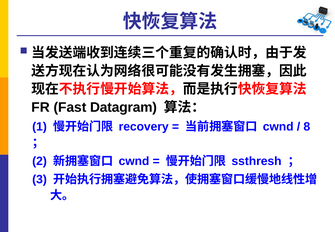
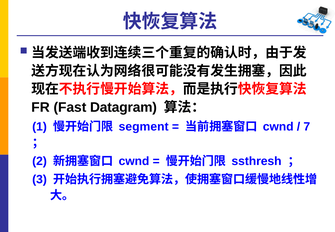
recovery: recovery -> segment (144, 127)
8: 8 -> 7 (307, 127)
